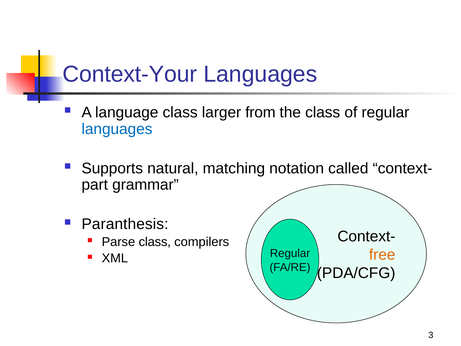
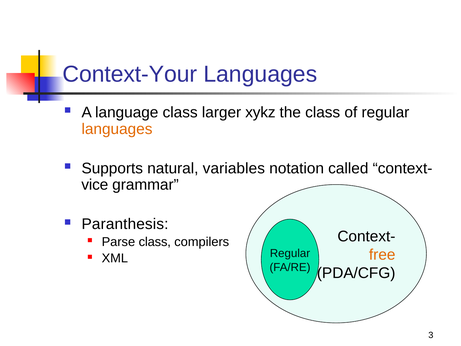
from: from -> xykz (260, 112)
languages colour: blue -> orange (117, 129)
matching: matching -> variables (234, 168)
part: part -> vice (95, 185)
